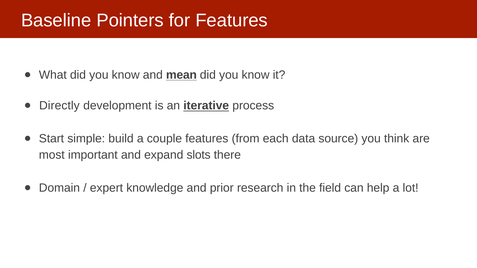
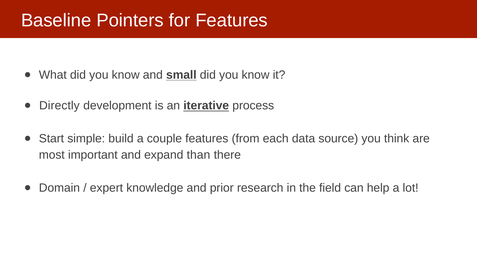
mean: mean -> small (181, 75)
slots: slots -> than (198, 155)
